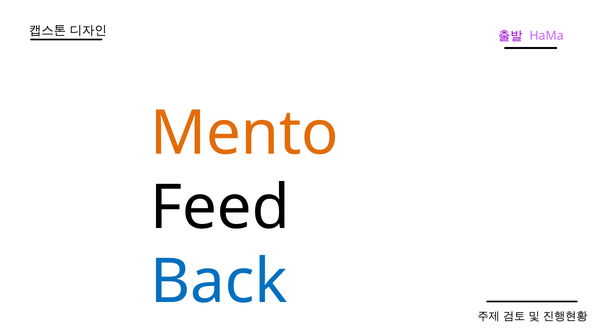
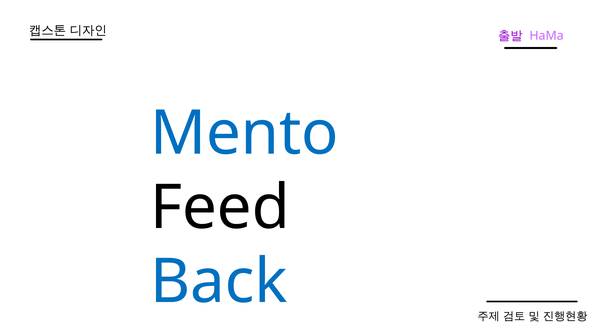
Mento colour: orange -> blue (244, 133)
